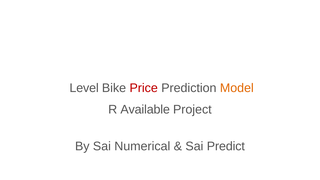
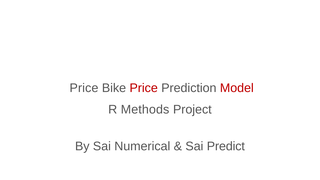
Level: Level -> Price (84, 88)
Model colour: orange -> red (237, 88)
Available: Available -> Methods (145, 110)
